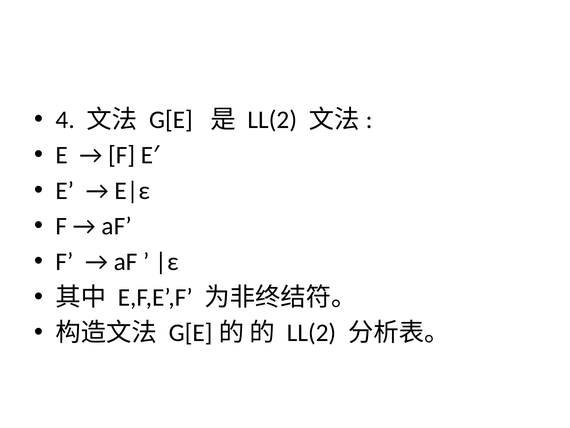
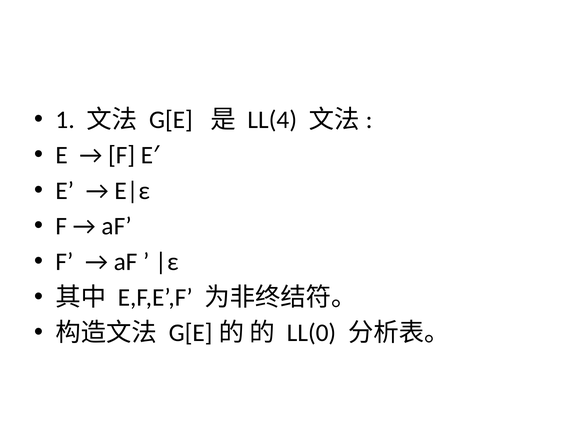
4: 4 -> 1 (65, 120)
LL(2: LL(2 -> LL(4 (272, 120)
LL(2: LL(2 -> LL(0 (312, 332)
